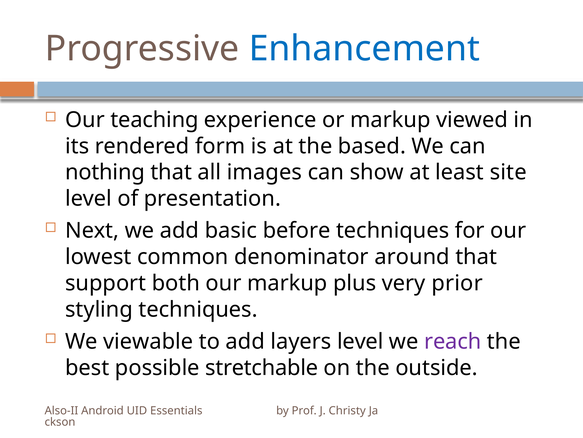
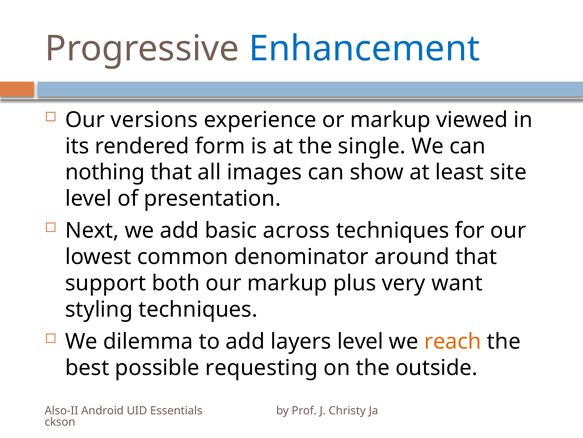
teaching: teaching -> versions (154, 120)
based: based -> single (372, 146)
before: before -> across (296, 230)
prior: prior -> want (457, 283)
viewable: viewable -> dilemma (148, 341)
reach colour: purple -> orange (453, 341)
stretchable: stretchable -> requesting (262, 367)
